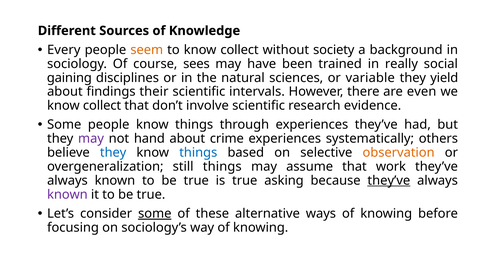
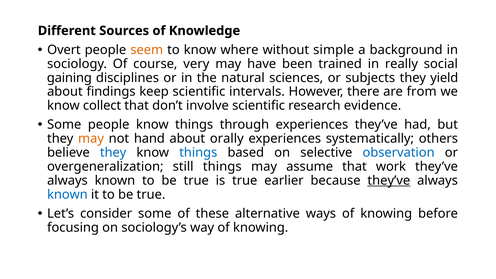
Every: Every -> Overt (64, 50)
to know collect: collect -> where (239, 50)
society: society -> simple (334, 50)
sees: sees -> very (196, 64)
variable: variable -> subjects (370, 78)
their: their -> keep (154, 92)
even: even -> from (422, 92)
may colour: purple -> orange (91, 139)
crime: crime -> orally (227, 139)
observation colour: orange -> blue (399, 153)
asking: asking -> earlier (284, 181)
known colour: purple -> blue (67, 194)
some underline: present -> none (155, 214)
